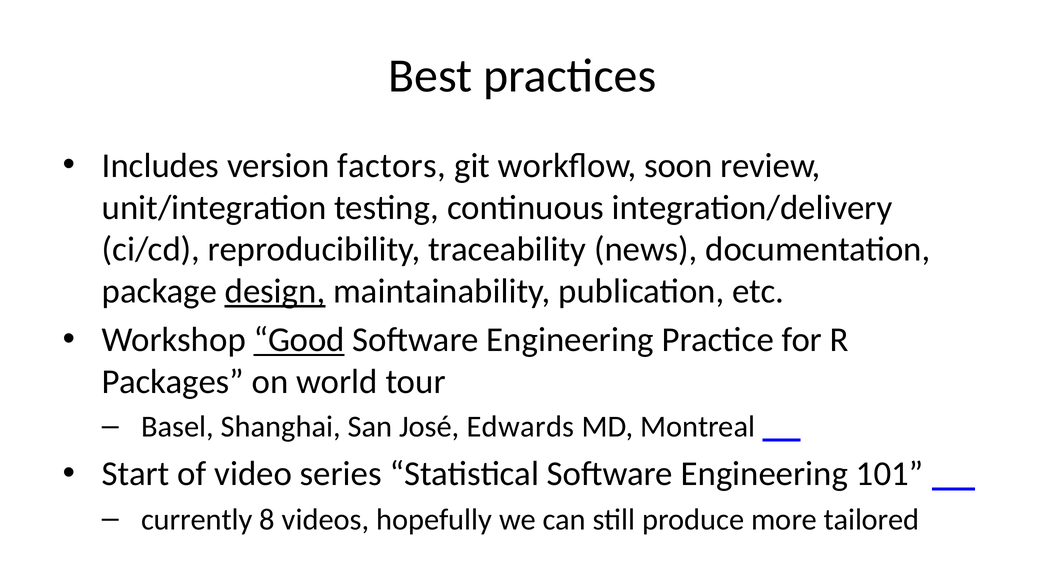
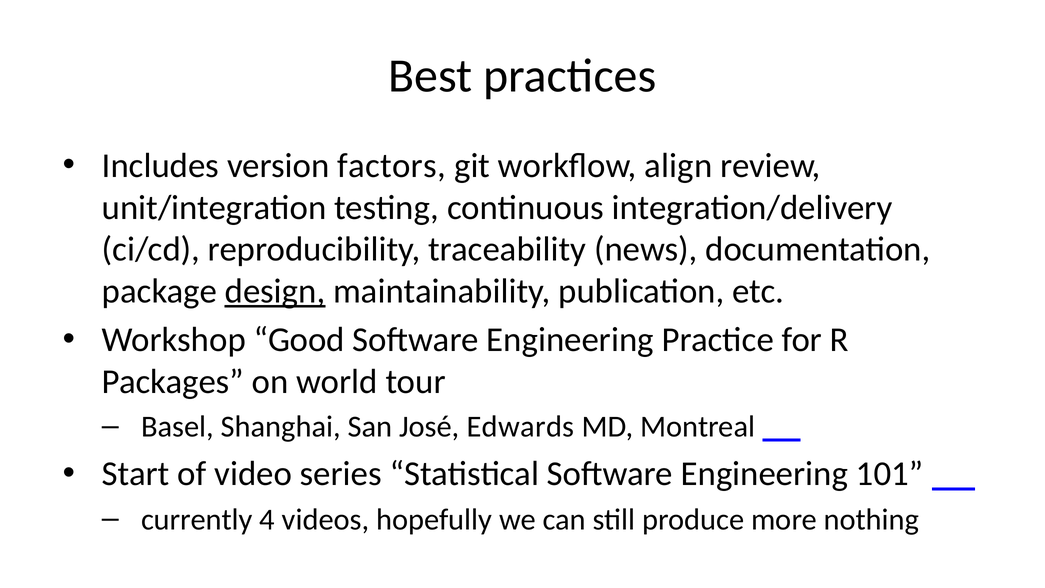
soon: soon -> align (678, 166)
Good underline: present -> none (299, 340)
8: 8 -> 4 (267, 519)
tailored: tailored -> nothing (871, 519)
